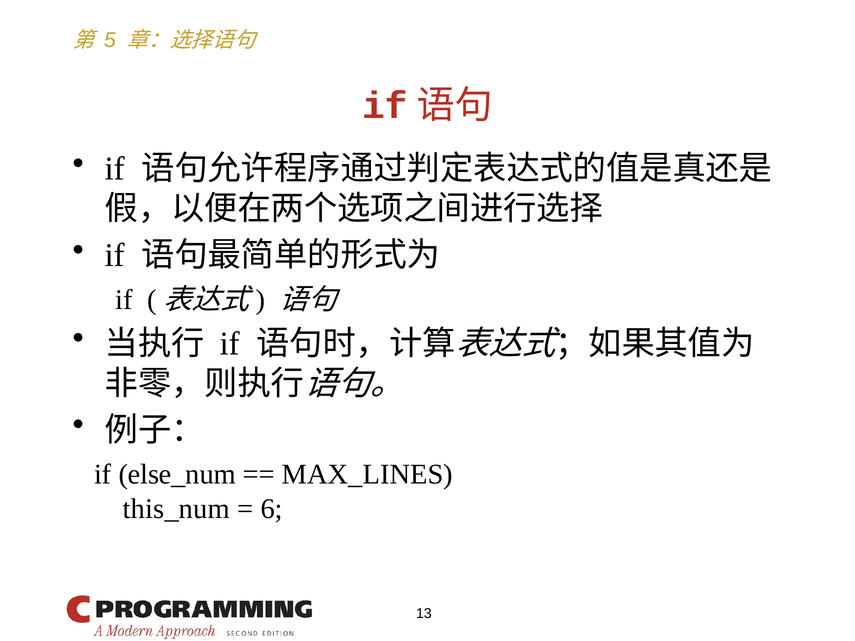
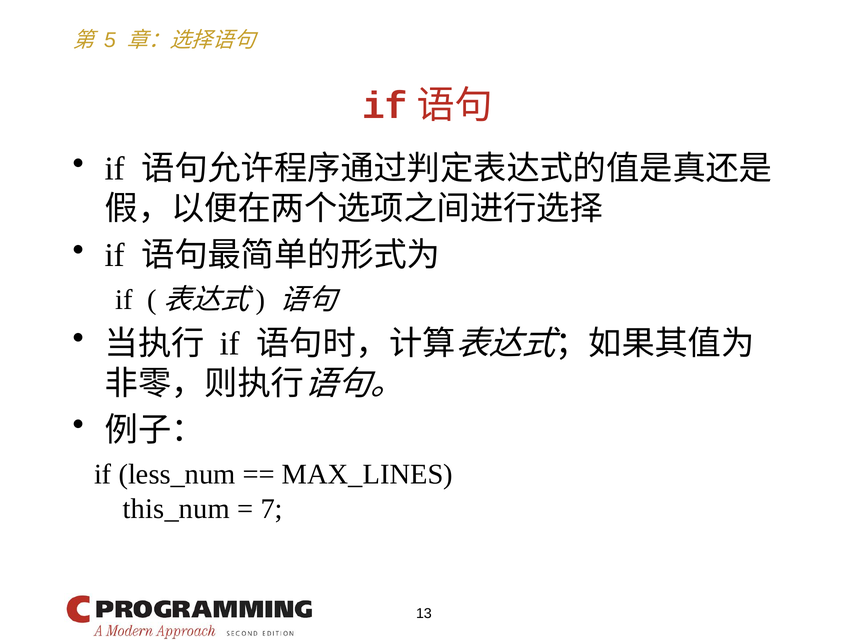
else_num: else_num -> less_num (177, 475)
6: 6 -> 7 (272, 509)
